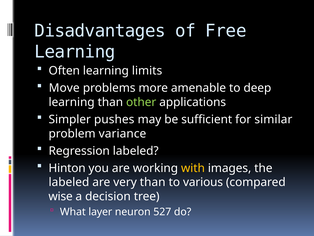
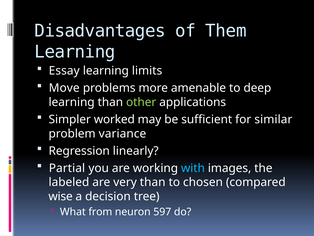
Free: Free -> Them (226, 31)
Often: Often -> Essay (64, 71)
pushes: pushes -> worked (114, 119)
Regression labeled: labeled -> linearly (136, 151)
Hinton: Hinton -> Partial (67, 168)
with colour: yellow -> light blue (193, 168)
various: various -> chosen (203, 182)
layer: layer -> from (100, 212)
527: 527 -> 597 (162, 212)
